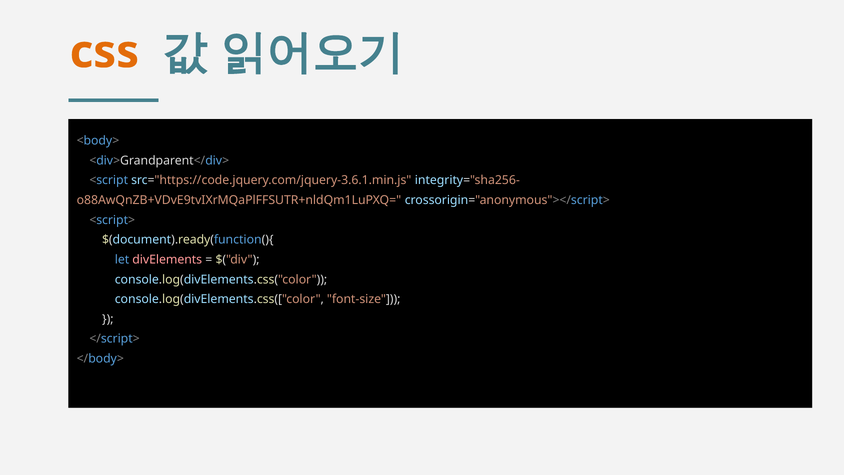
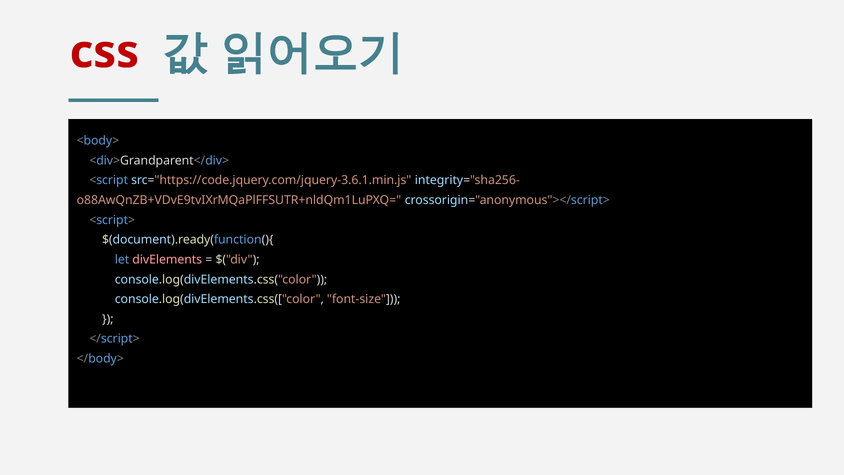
css colour: orange -> red (104, 52)
